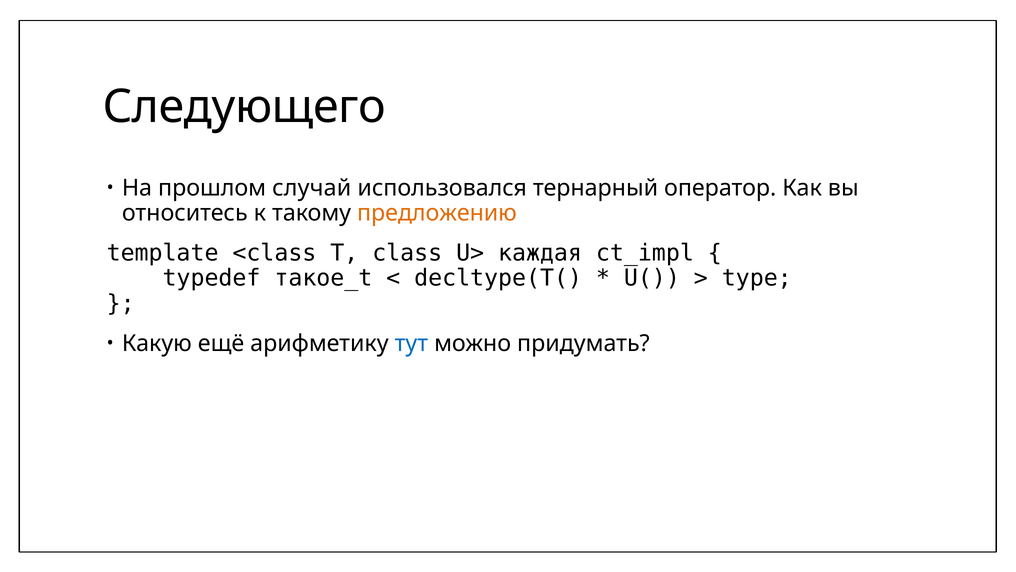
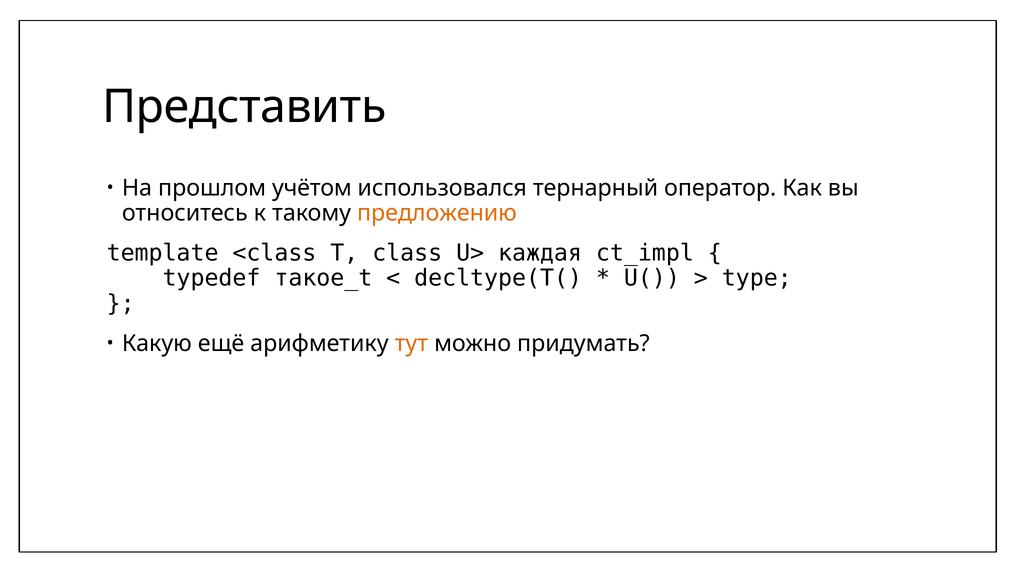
Следующего: Следующего -> Представить (244, 107)
случай: случай -> учётом (312, 188)
тут colour: blue -> orange (411, 343)
